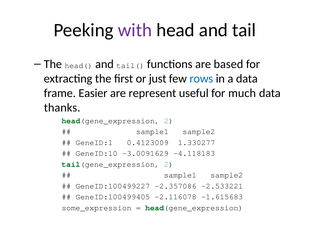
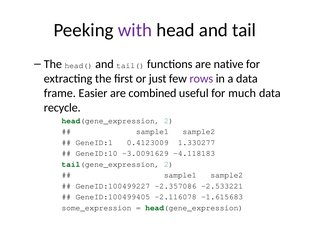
based: based -> native (229, 64)
rows colour: blue -> purple (201, 78)
represent: represent -> combined (152, 93)
thanks: thanks -> recycle (62, 107)
